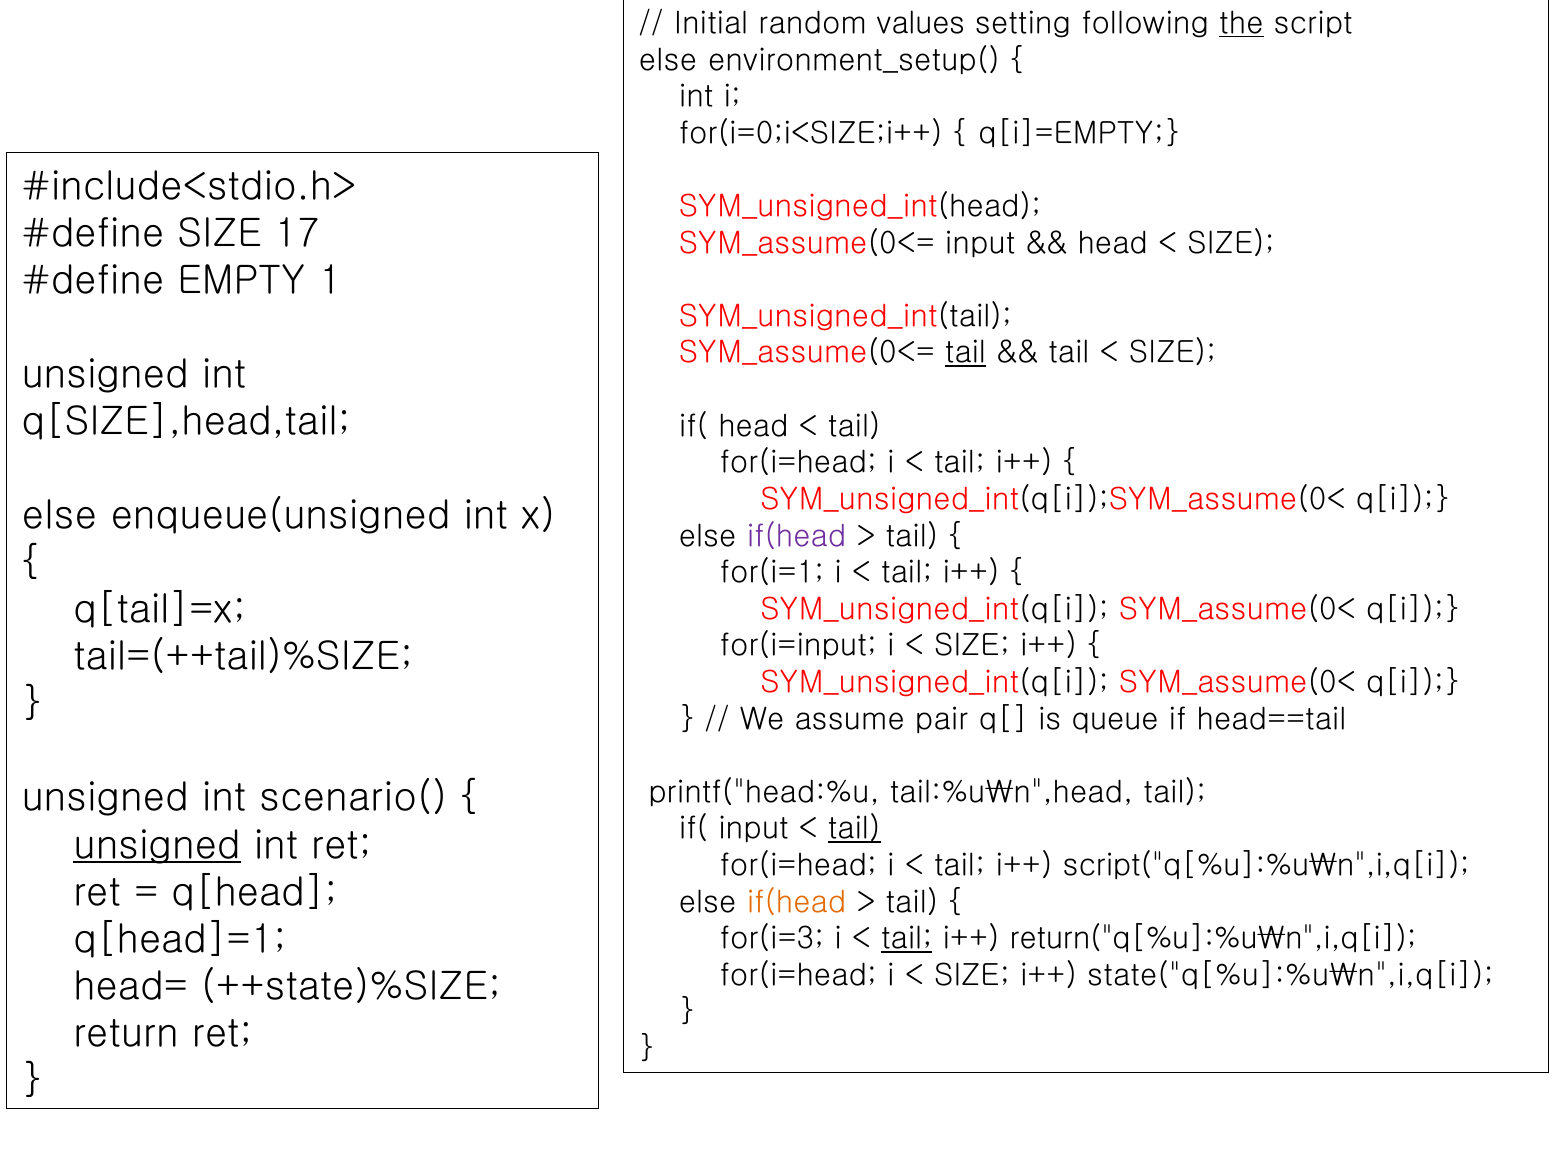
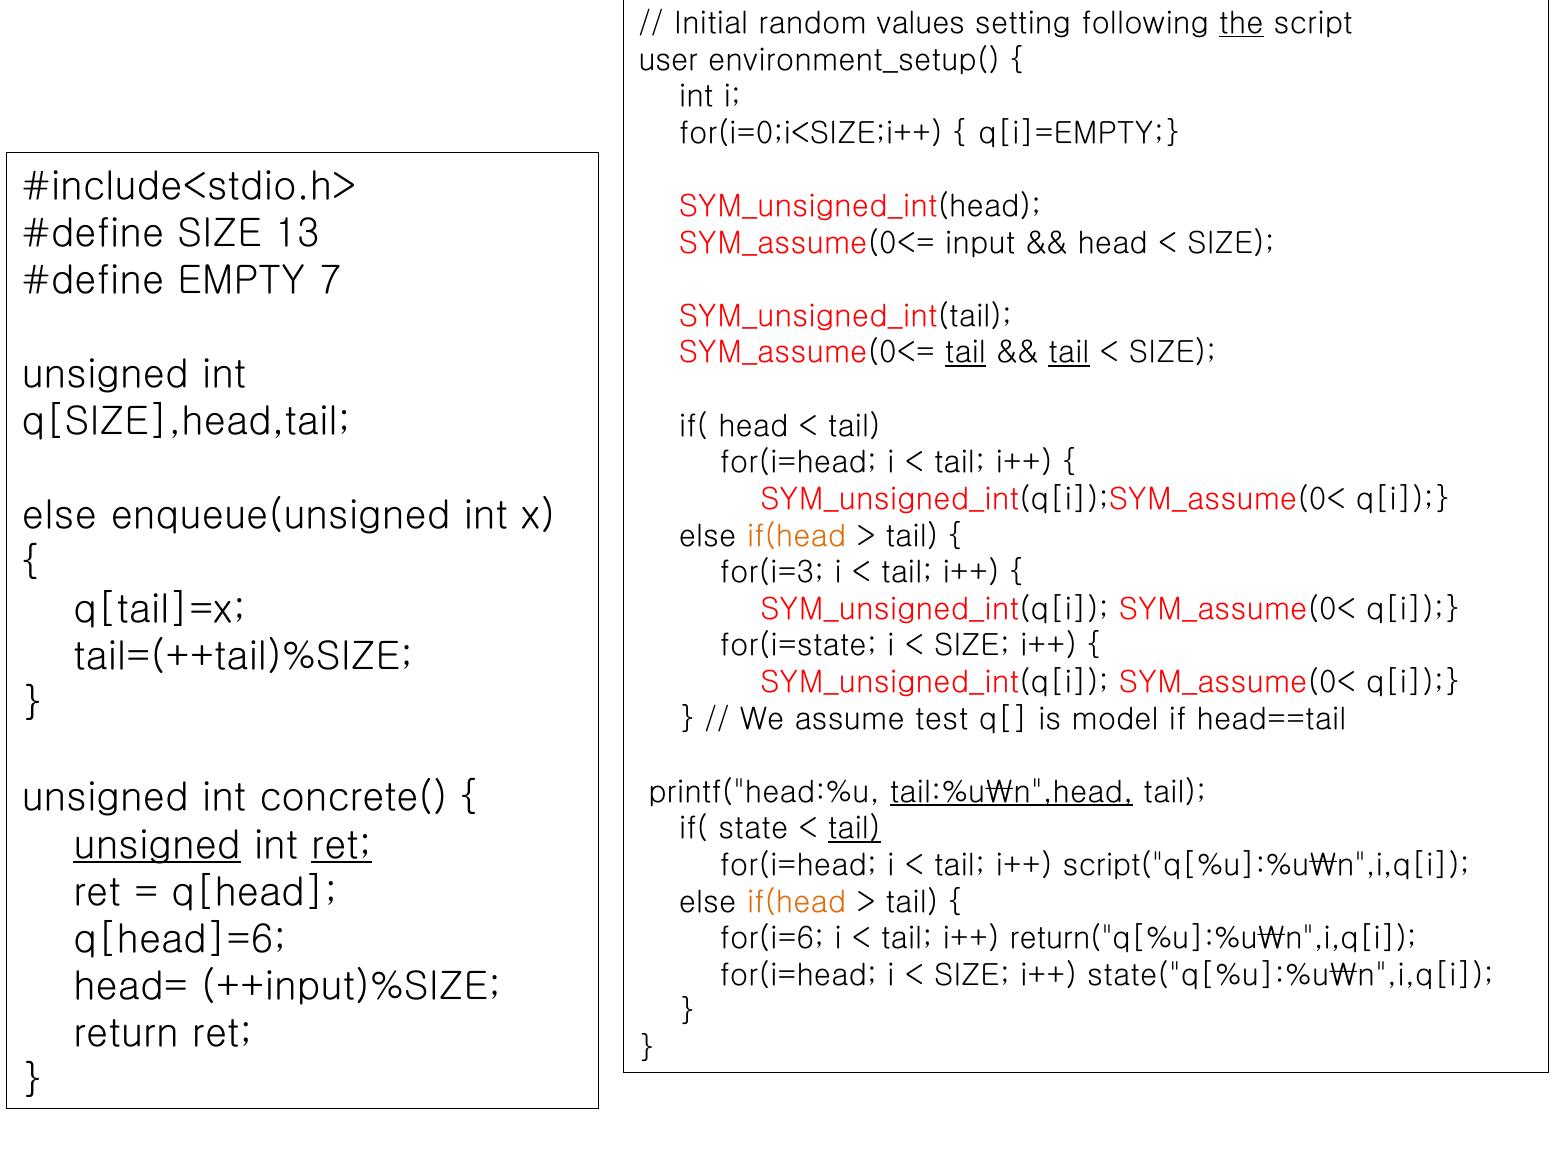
else: else -> user (668, 60)
17: 17 -> 13 (297, 233)
1: 1 -> 7 (330, 280)
tail underline: none -> present (1069, 353)
if(head colour: purple -> orange (797, 536)
for(i=1: for(i=1 -> for(i=3 (772, 572)
for(i=input: for(i=input -> for(i=state (798, 645)
pair: pair -> test (942, 719)
queue: queue -> model (1115, 719)
tail:%u\n",head underline: none -> present (1012, 792)
scenario(: scenario( -> concrete( (353, 798)
if( input: input -> state (753, 828)
ret underline: none -> present (341, 845)
q[head]=1: q[head]=1 -> q[head]=6 (180, 939)
for(i=3: for(i=3 -> for(i=6 (772, 938)
tail underline: present -> none (907, 938)
++state)%SIZE: ++state)%SIZE -> ++input)%SIZE (351, 986)
